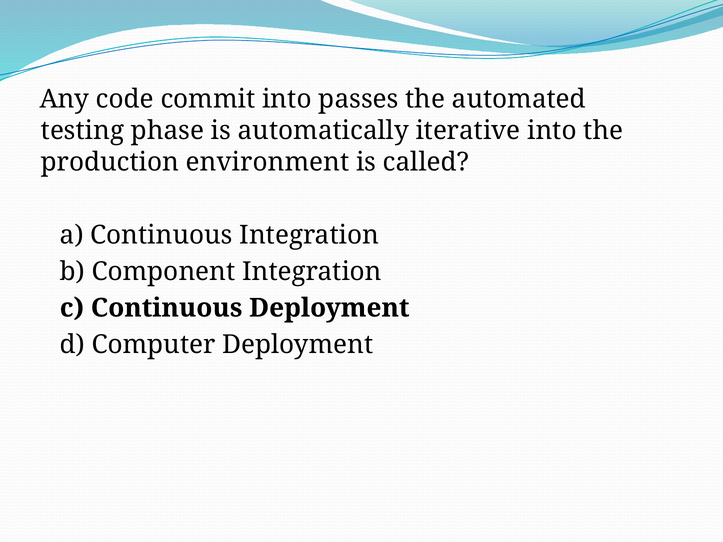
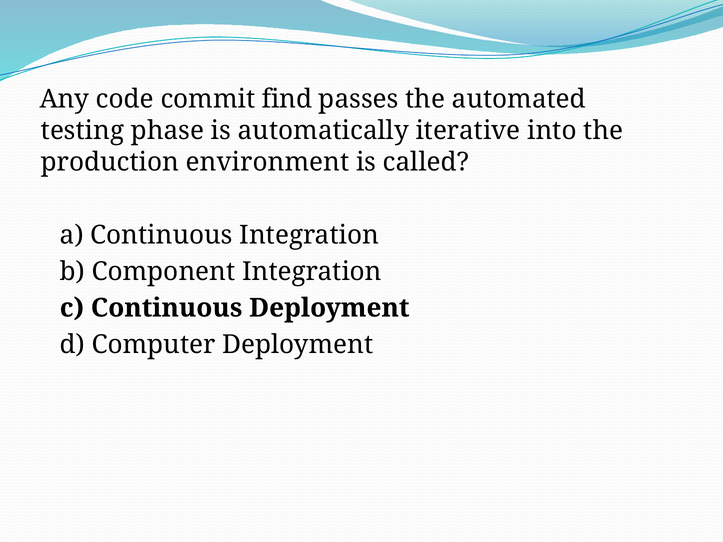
commit into: into -> find (287, 99)
